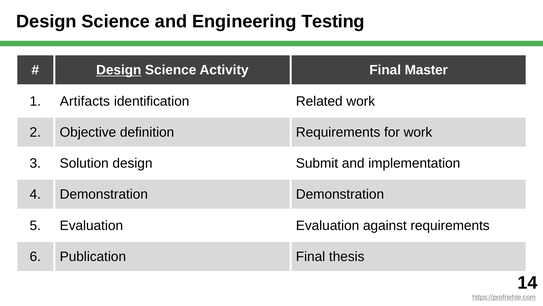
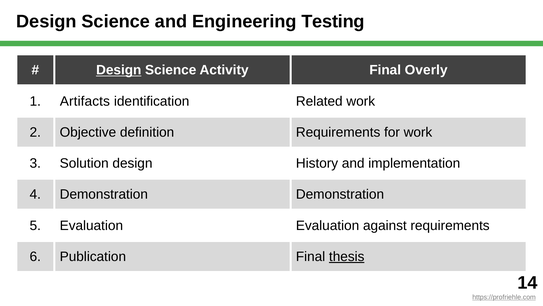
Master: Master -> Overly (426, 70)
Submit: Submit -> History (317, 163)
thesis underline: none -> present (347, 256)
